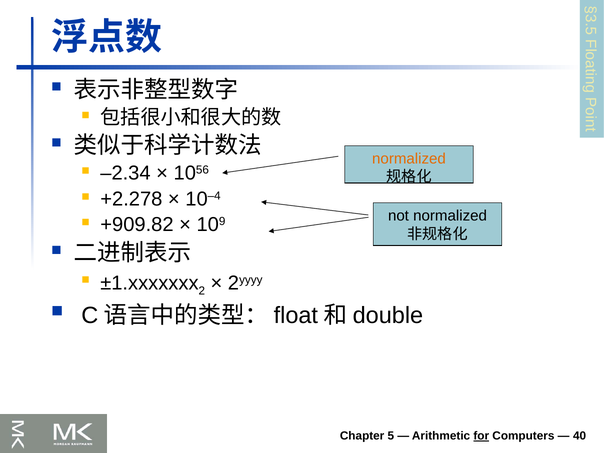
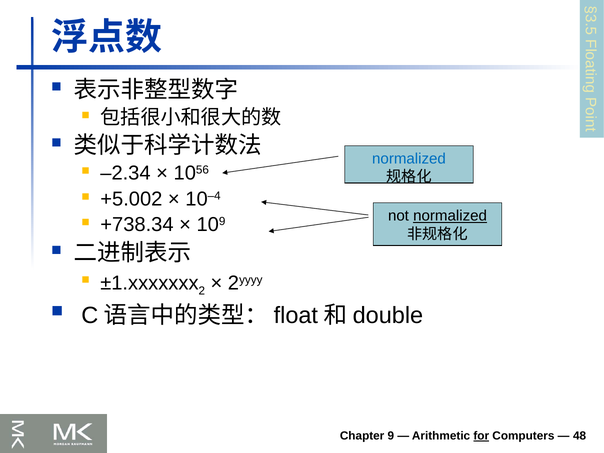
normalized colour: orange -> blue (409, 159)
+2.278: +2.278 -> +5.002 (131, 199)
normalized underline: none -> present (450, 216)
+909.82: +909.82 -> +738.34 (137, 225)
Chapter 5: 5 -> 9 (391, 436)
40: 40 -> 48 (580, 436)
